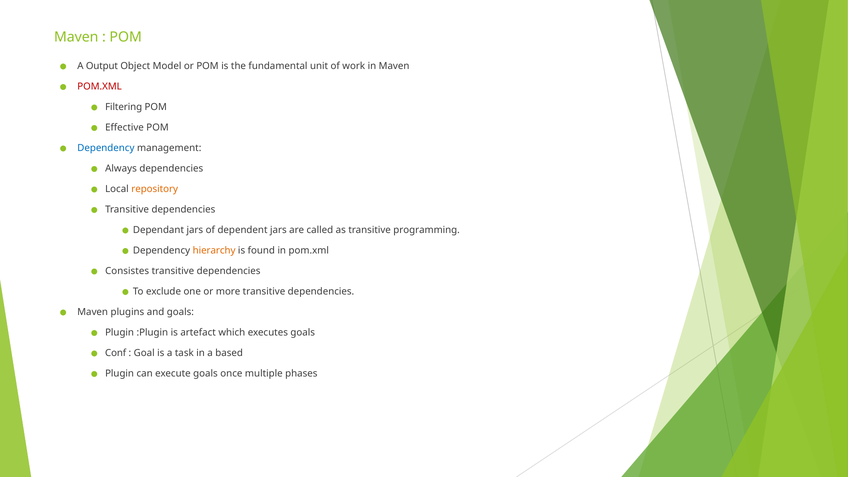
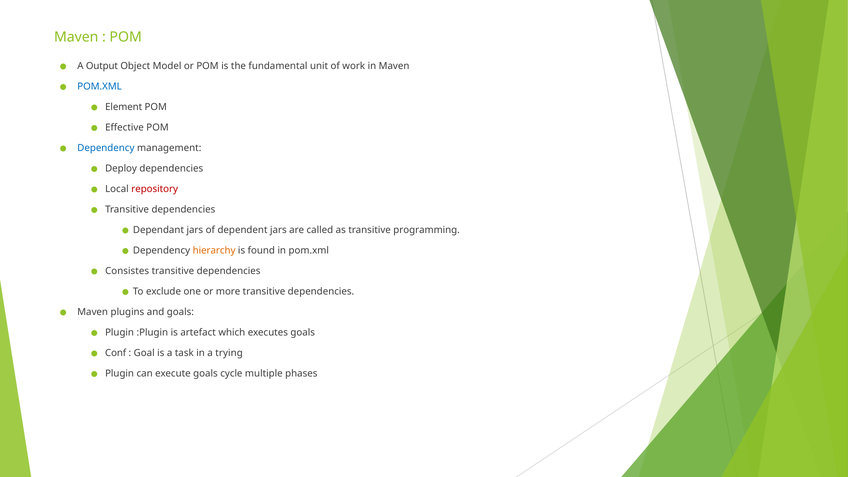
POM.XML colour: red -> blue (100, 86)
Filtering: Filtering -> Element (124, 107)
Always: Always -> Deploy (121, 168)
repository colour: orange -> red (155, 189)
based: based -> trying (229, 353)
once: once -> cycle (231, 373)
